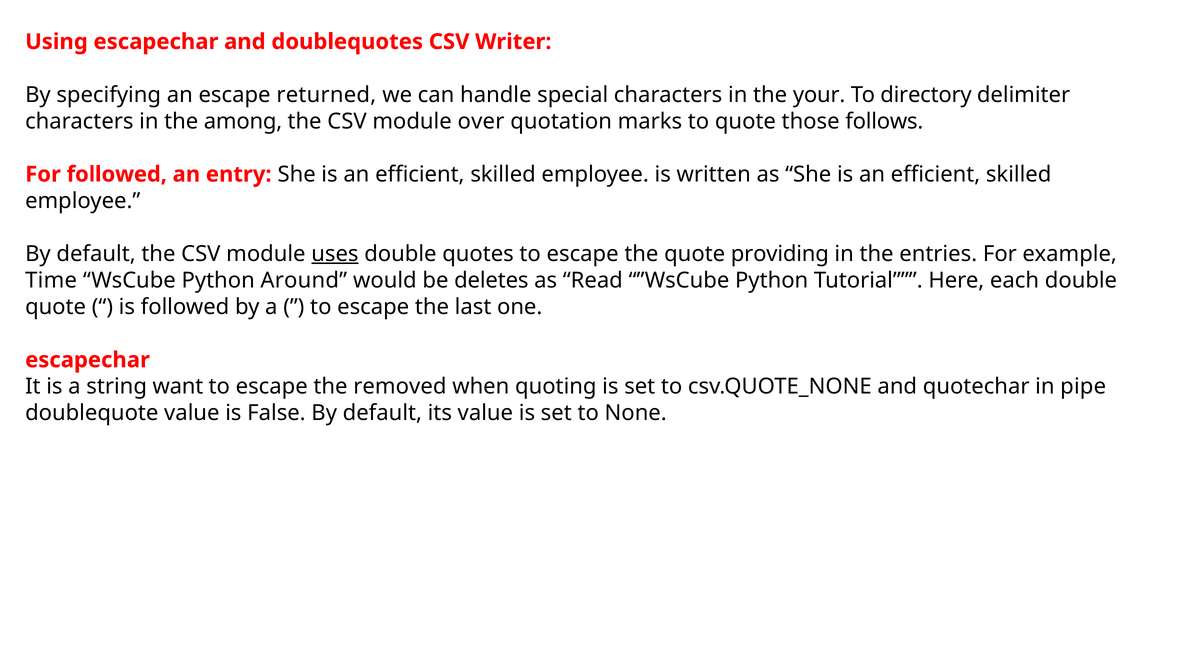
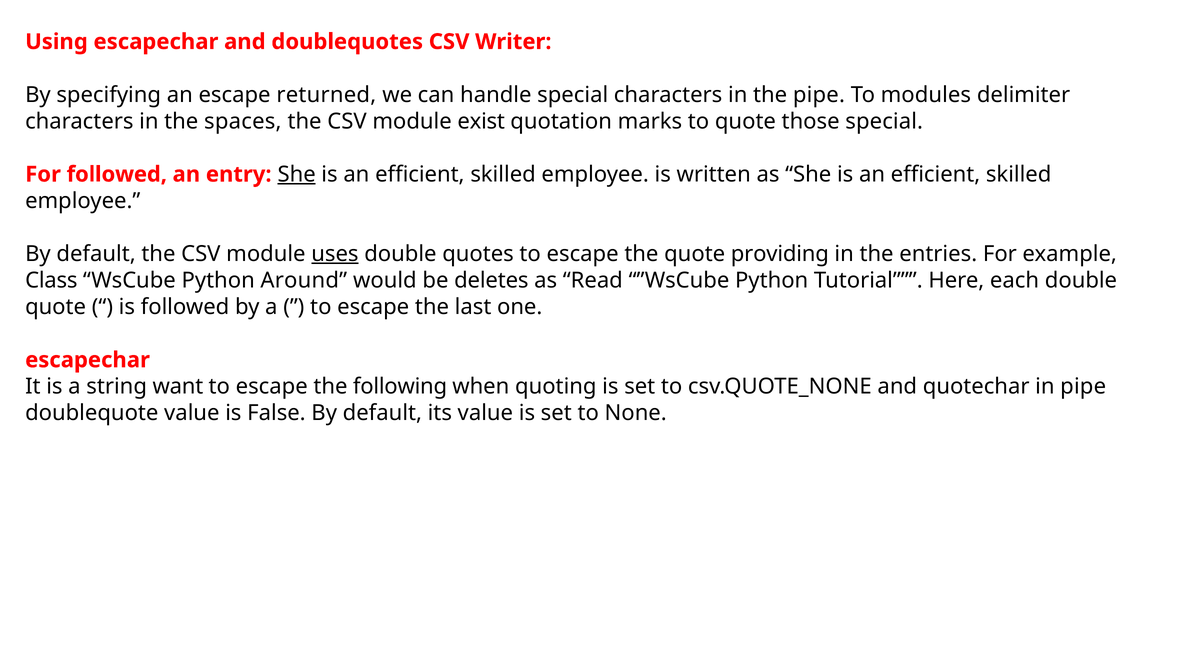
the your: your -> pipe (819, 95)
directory: directory -> modules (926, 95)
among: among -> spaces (243, 121)
over: over -> exist (481, 121)
those follows: follows -> special (884, 121)
She underline: none -> present (297, 174)
Time: Time -> Class (51, 280)
removed: removed -> following (400, 386)
